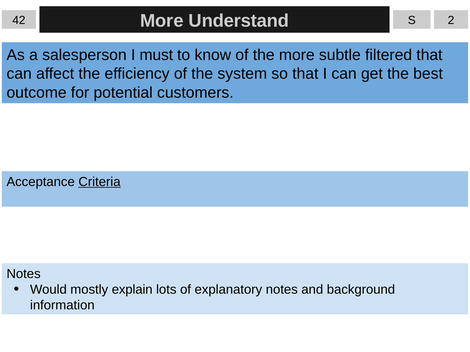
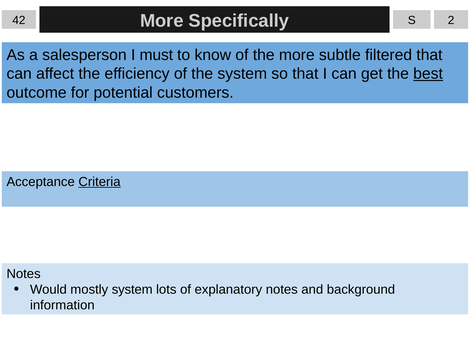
Understand: Understand -> Specifically (239, 21)
best underline: none -> present (428, 74)
mostly explain: explain -> system (132, 290)
